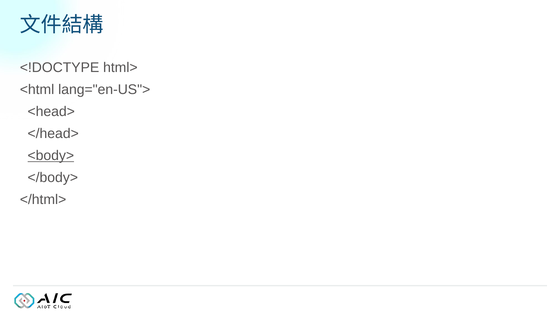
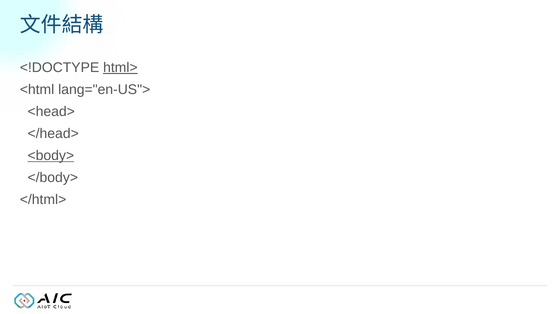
html> underline: none -> present (120, 67)
